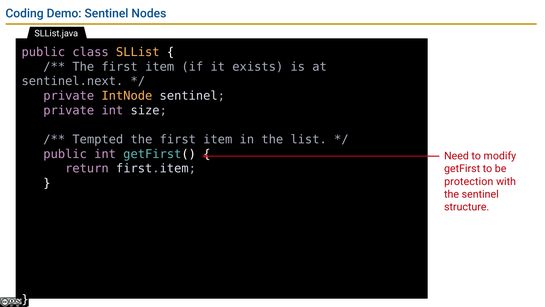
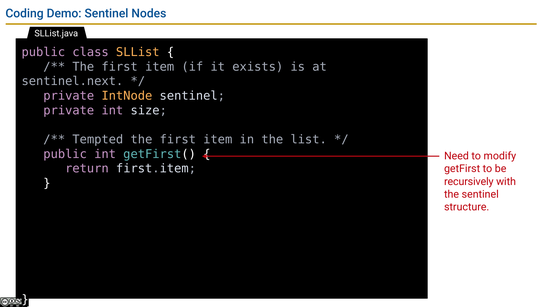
protection: protection -> recursively (469, 181)
